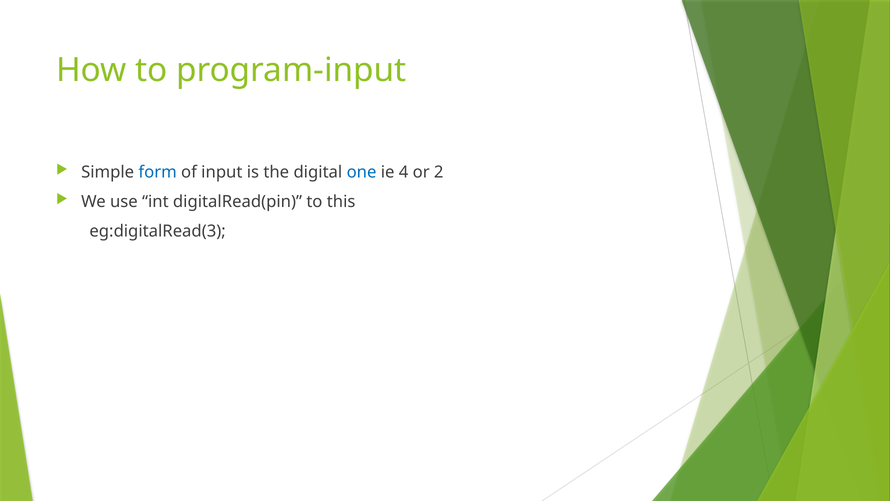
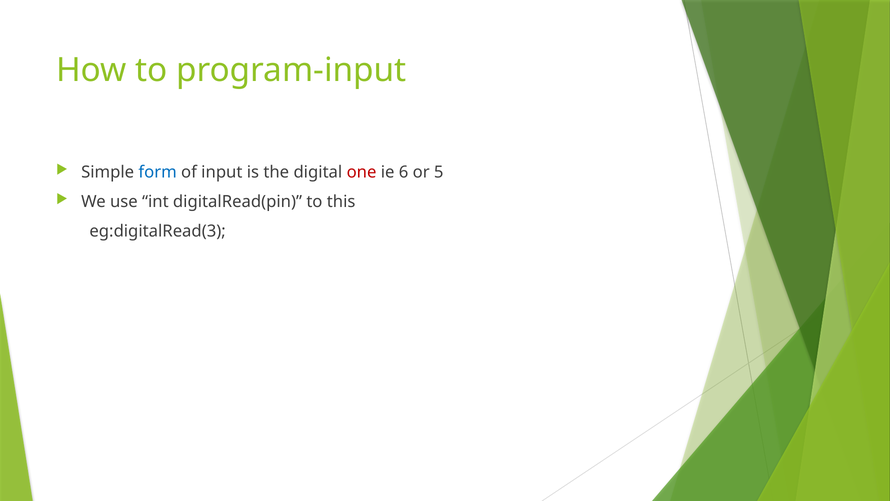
one colour: blue -> red (362, 172)
4: 4 -> 6 (404, 172)
2: 2 -> 5 (439, 172)
